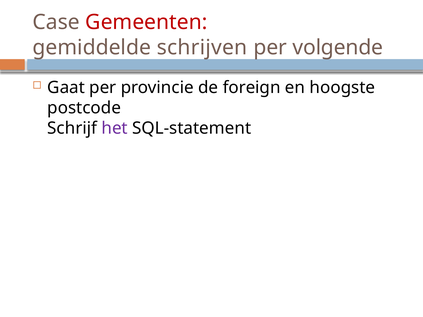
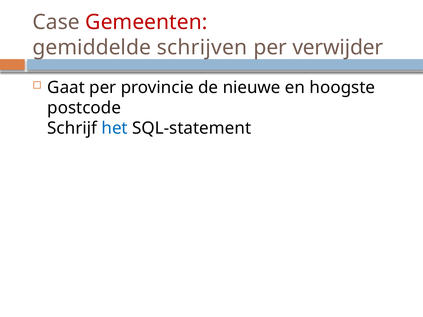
volgende: volgende -> verwijder (338, 48)
foreign: foreign -> nieuwe (252, 88)
het colour: purple -> blue (115, 128)
